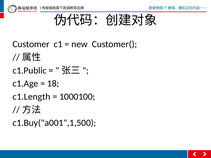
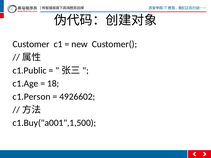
c1.Length: c1.Length -> c1.Person (32, 97)
1000100: 1000100 -> 4926602 (77, 97)
